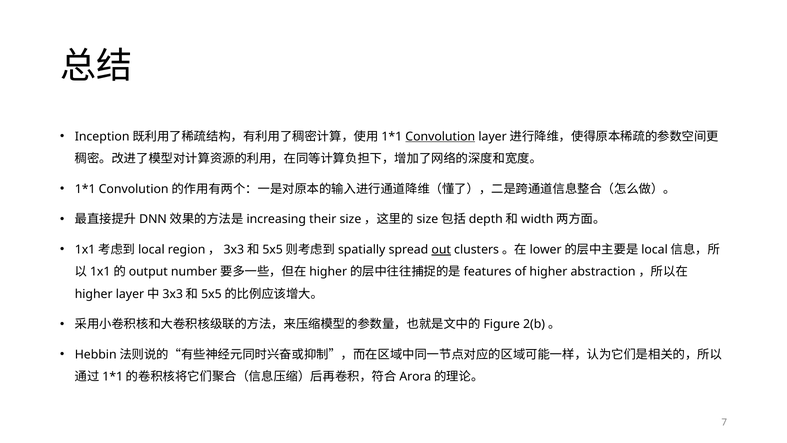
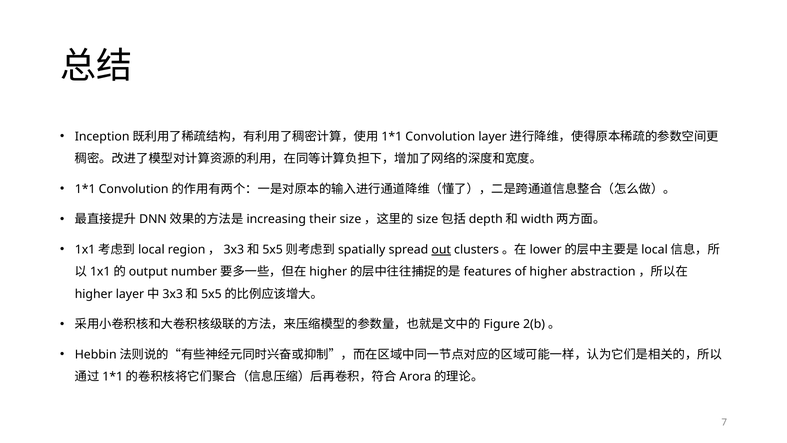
Convolution underline: present -> none (440, 136)
